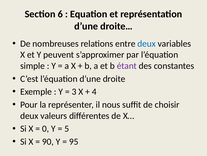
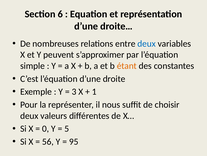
étant colour: purple -> orange (127, 66)
4: 4 -> 1 (94, 91)
90: 90 -> 56 (48, 141)
